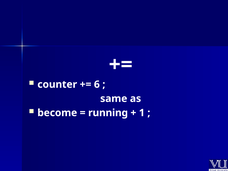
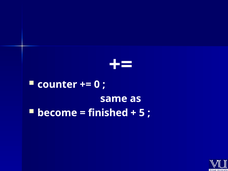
6: 6 -> 0 (97, 84)
running: running -> finished (108, 113)
1: 1 -> 5 (142, 113)
